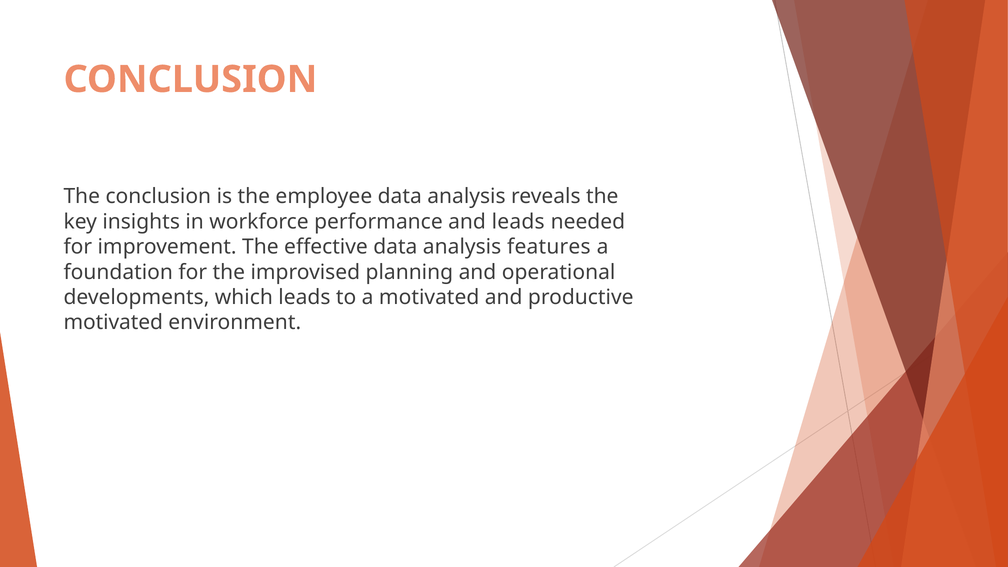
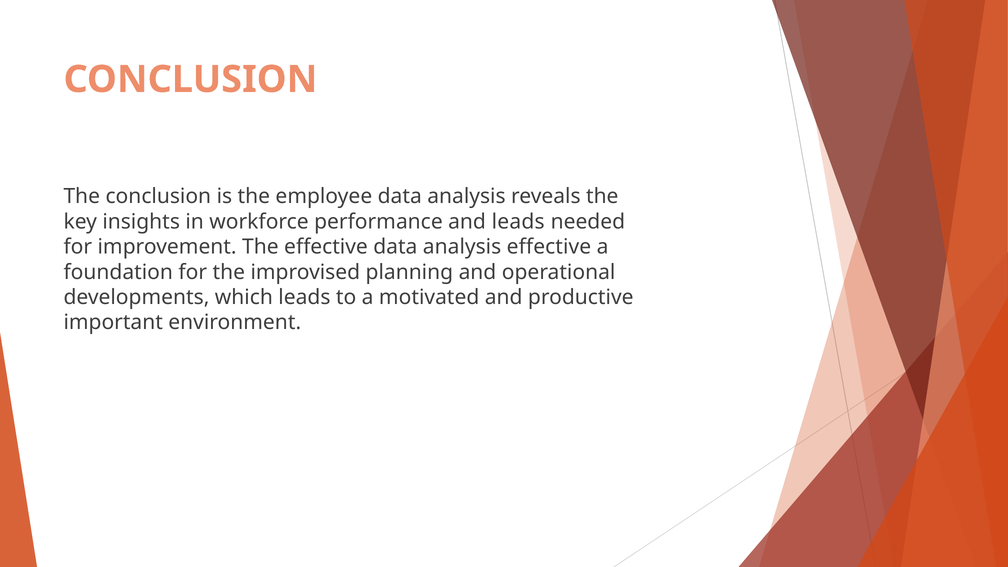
analysis features: features -> effective (549, 247)
motivated: motivated -> important (113, 323)
